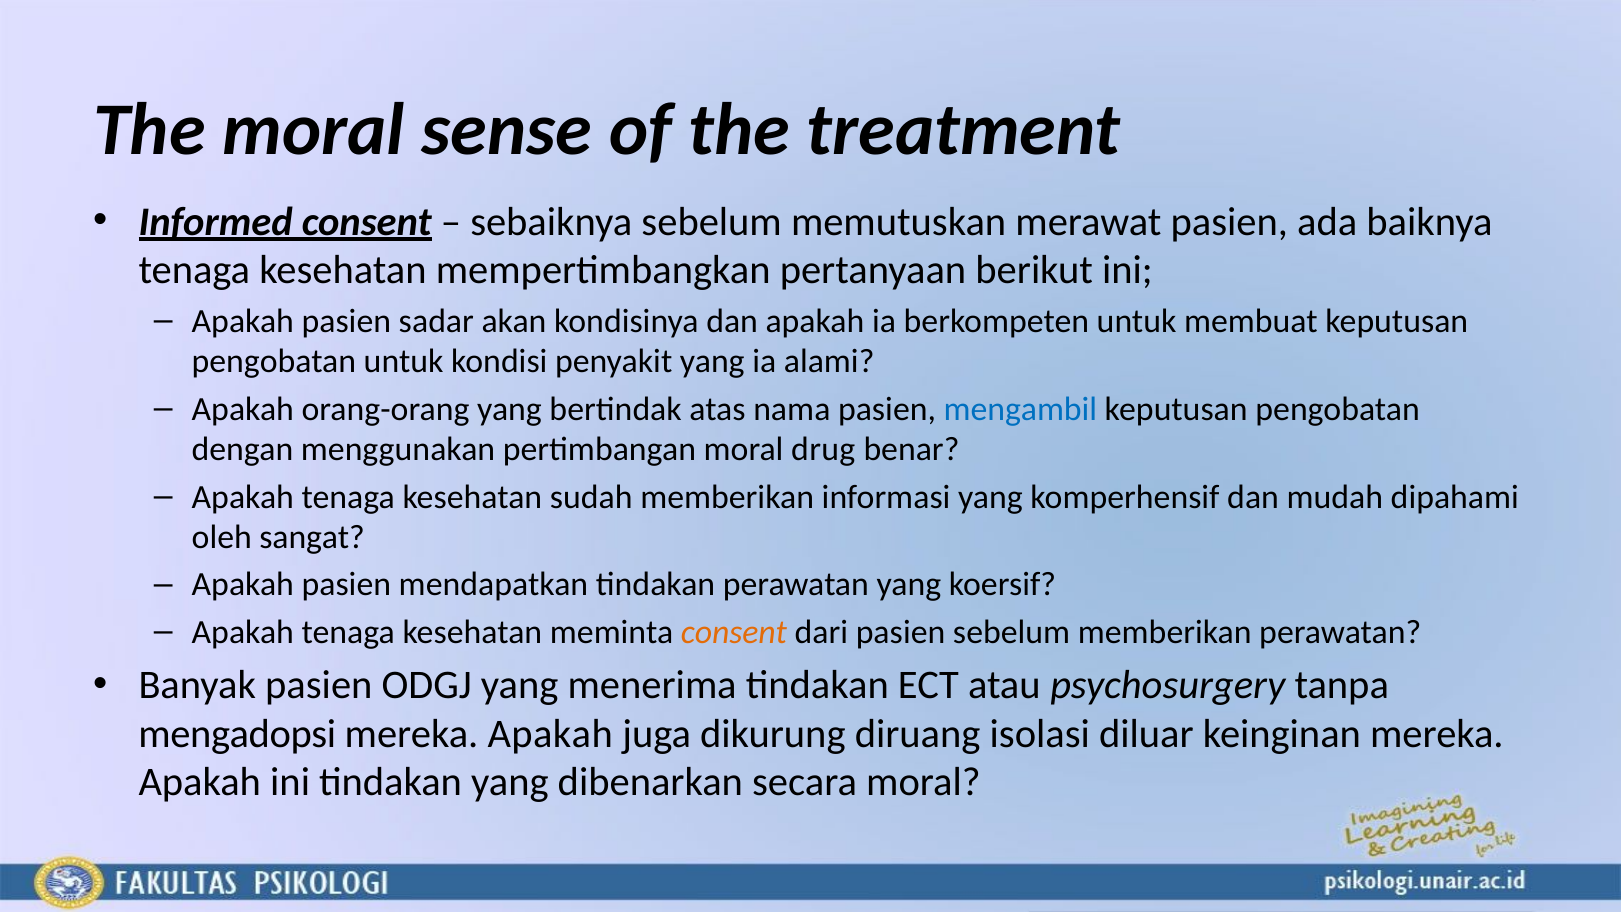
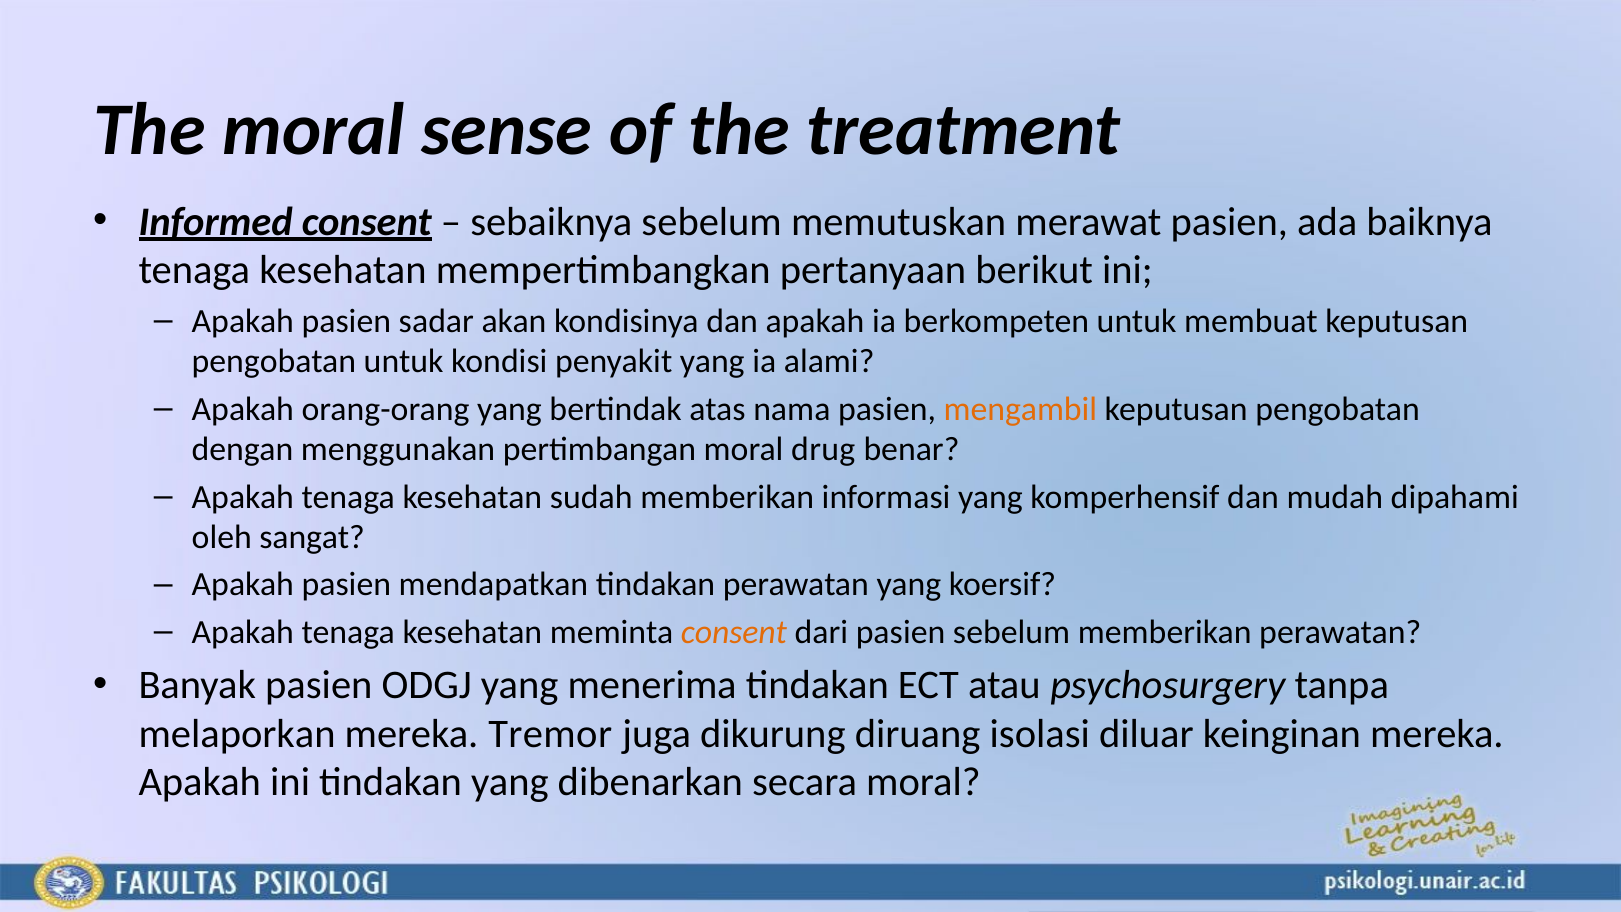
mengambil colour: blue -> orange (1020, 409)
mengadopsi: mengadopsi -> melaporkan (237, 734)
Apakah: Apakah -> Tremor (550, 734)
